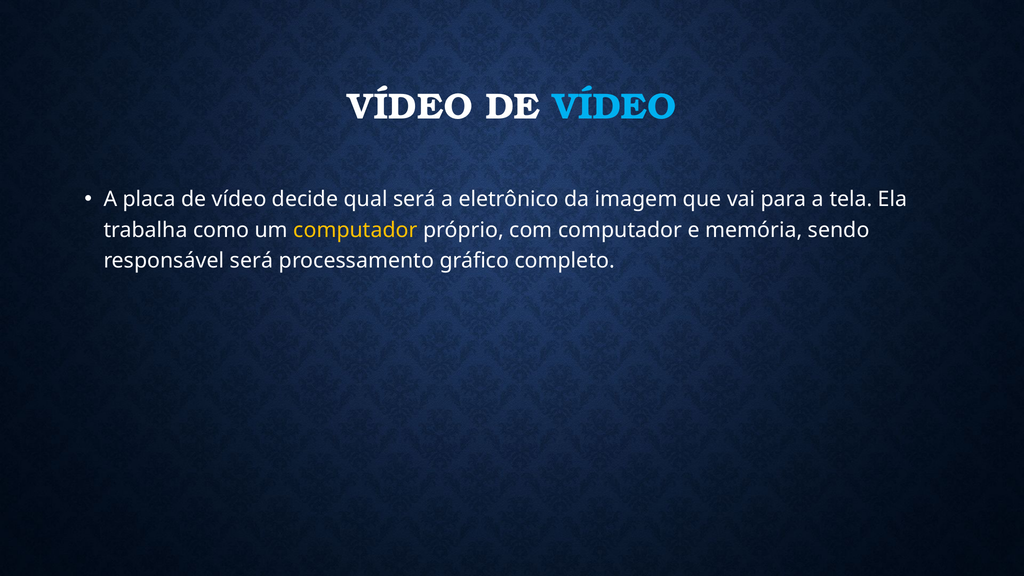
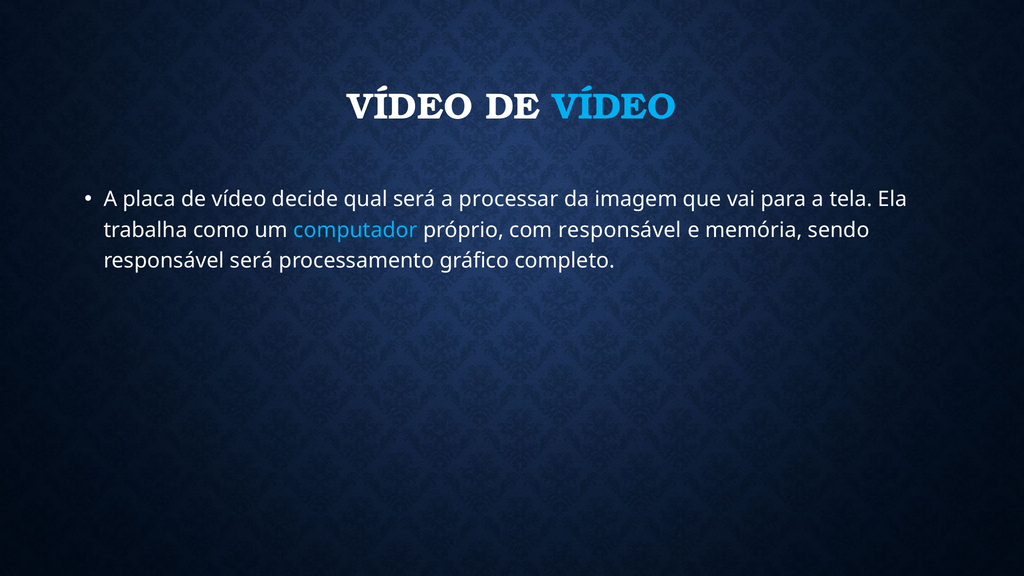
eletrônico: eletrônico -> processar (509, 199)
computador colour: yellow -> light blue (355, 230)
com computador: computador -> responsável (620, 230)
